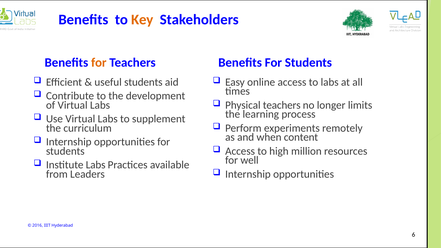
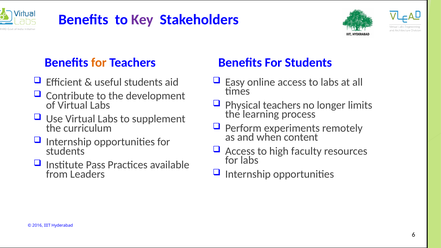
Key colour: orange -> purple (142, 20)
million: million -> faculty (306, 151)
for well: well -> labs (249, 160)
Institute Labs: Labs -> Pass (96, 165)
